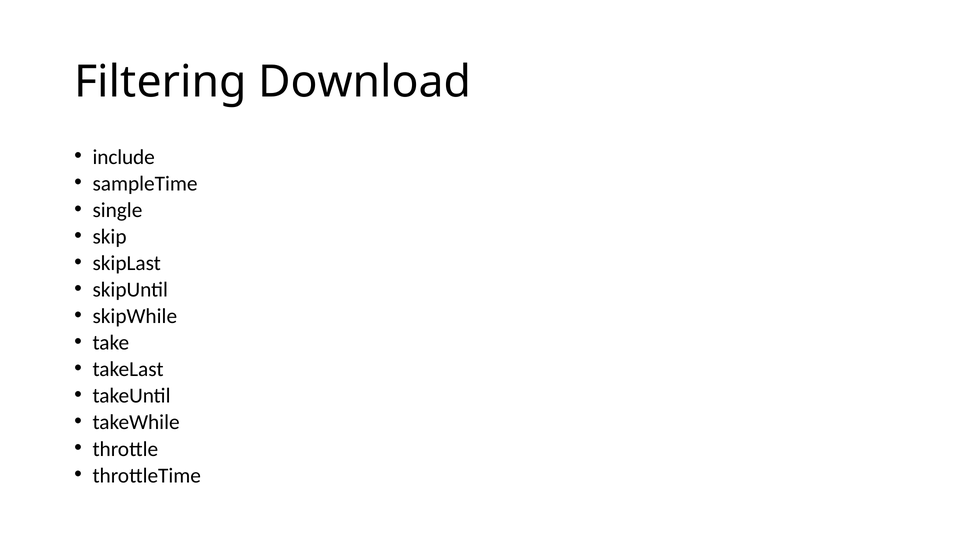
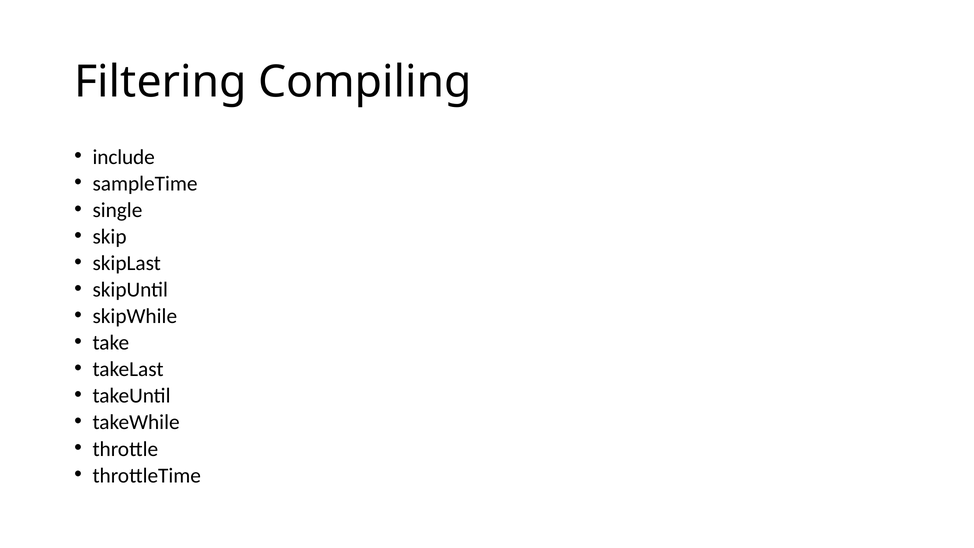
Download: Download -> Compiling (365, 82)
